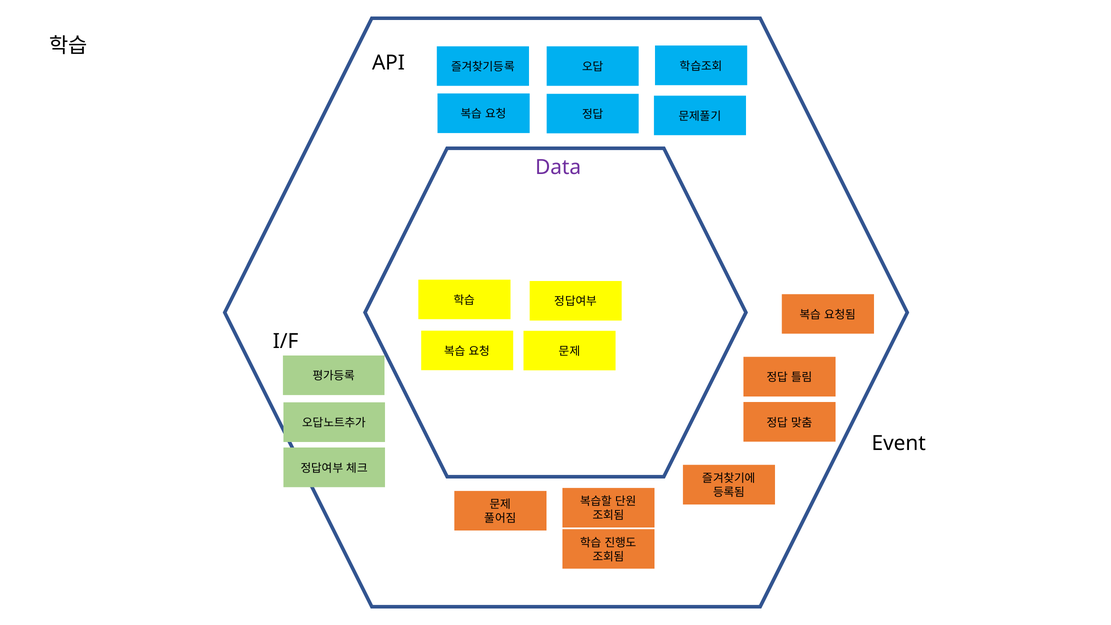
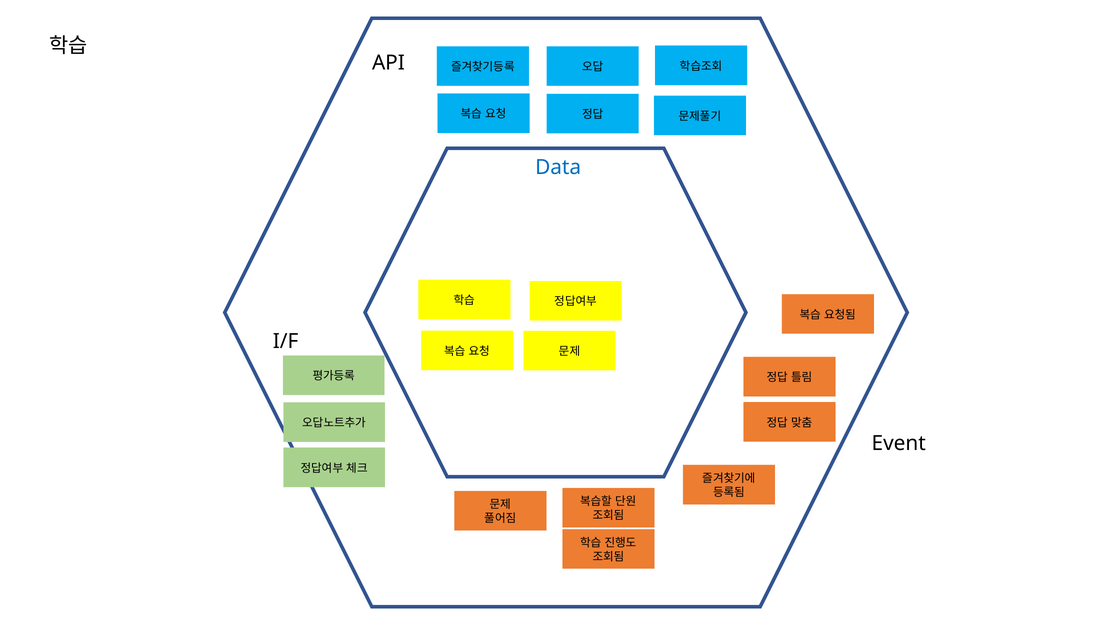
Data colour: purple -> blue (558, 168)
